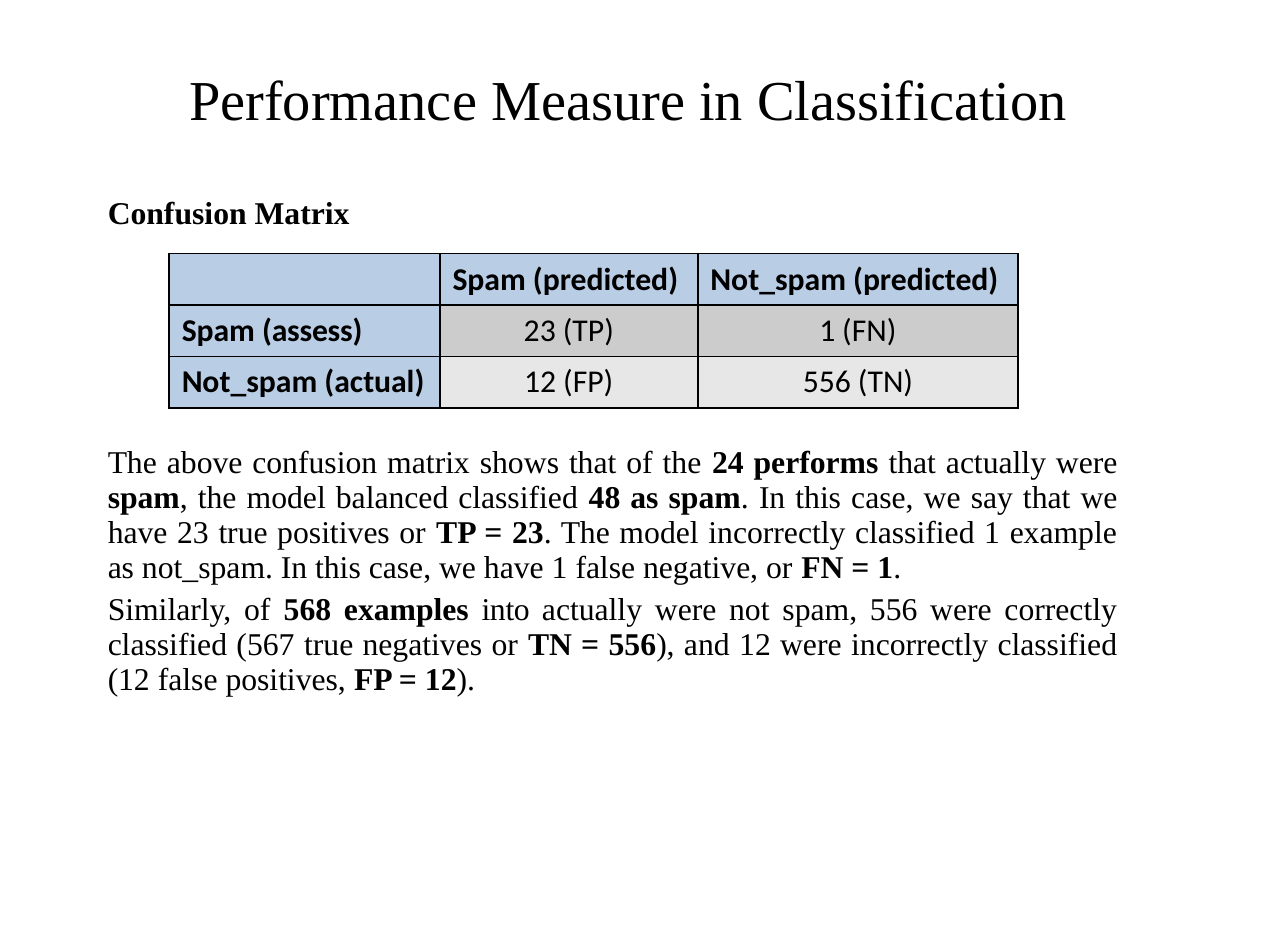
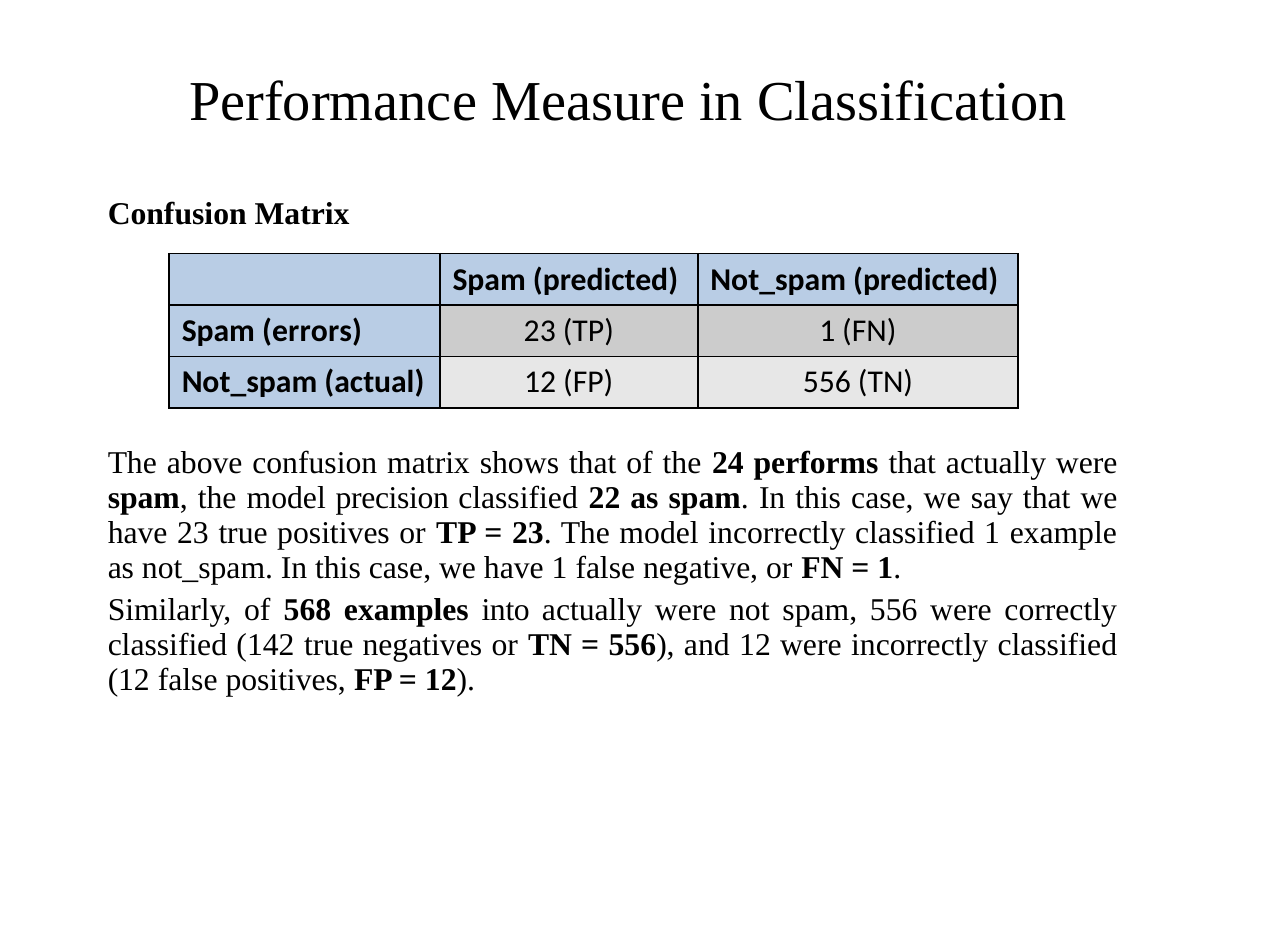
assess: assess -> errors (312, 331)
balanced: balanced -> precision (392, 498)
48: 48 -> 22 (605, 498)
567: 567 -> 142 (266, 645)
